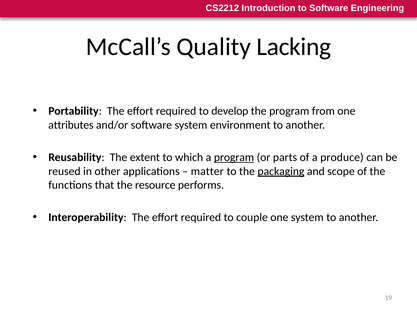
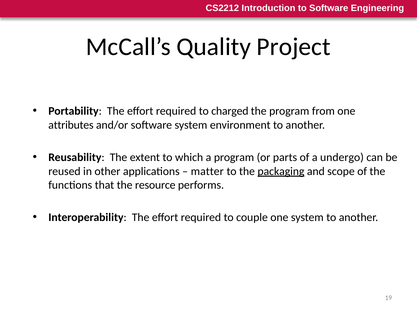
Lacking: Lacking -> Project (294, 47)
develop: develop -> charged (230, 111)
program underline: present -> none (234, 158)
produce: produce -> undergo (342, 158)
